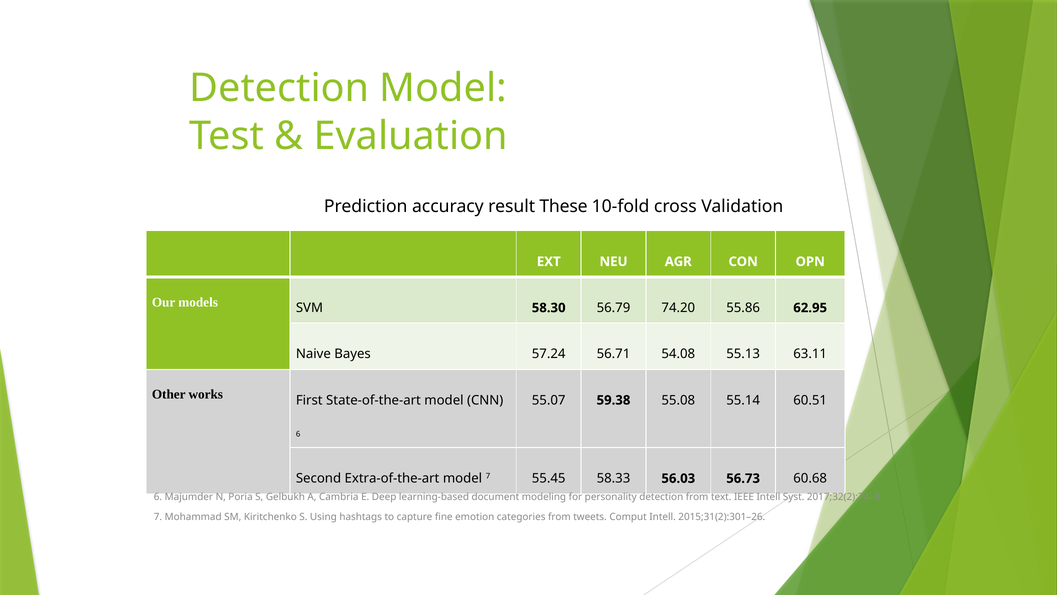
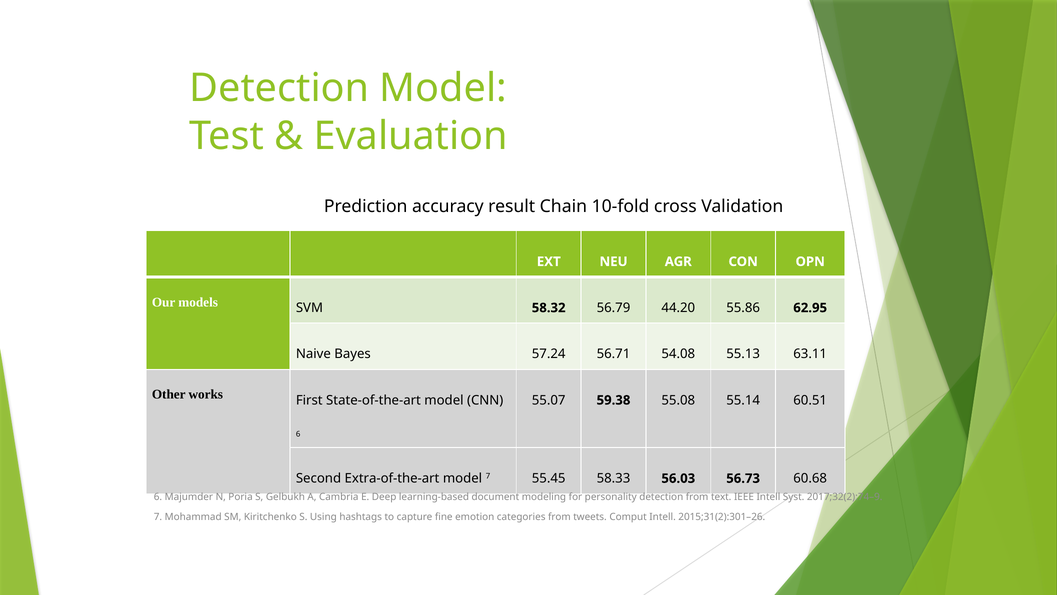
These: These -> Chain (563, 206)
58.30: 58.30 -> 58.32 (549, 308)
74.20: 74.20 -> 44.20 (678, 308)
